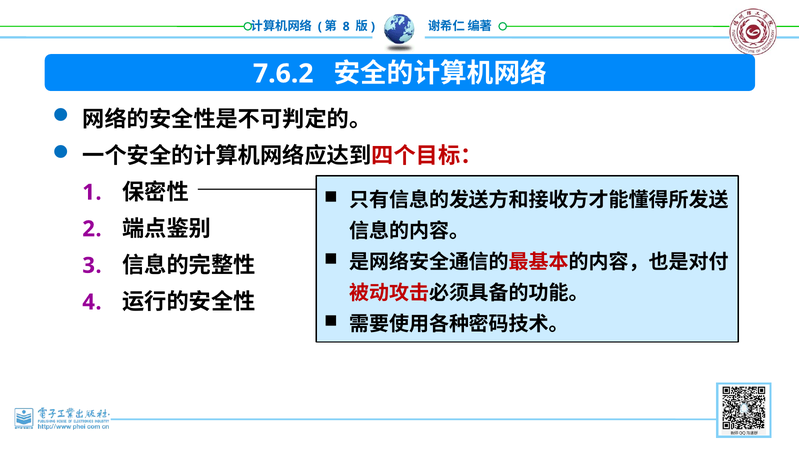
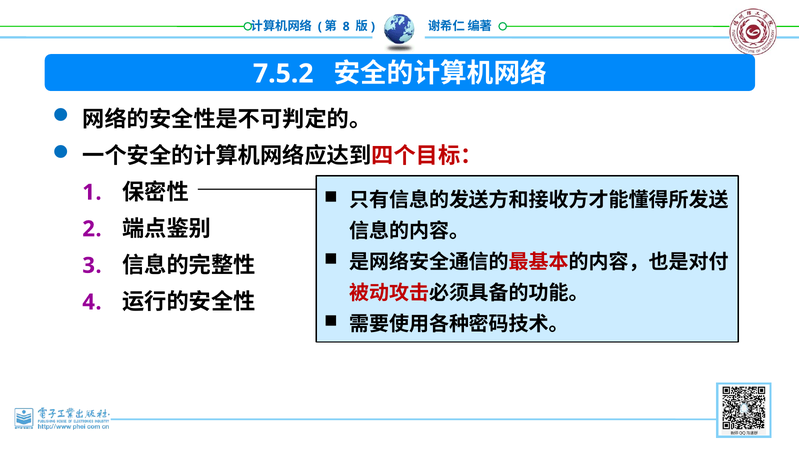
7.6.2: 7.6.2 -> 7.5.2 (283, 74)
